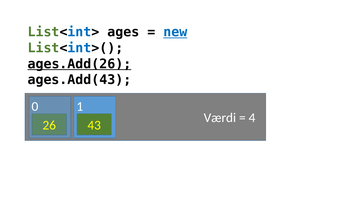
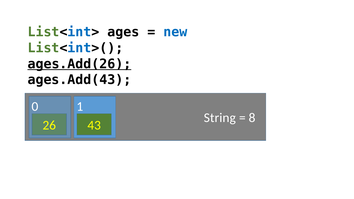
new underline: present -> none (175, 32)
Værdi: Værdi -> String (220, 118)
4: 4 -> 8 (252, 118)
